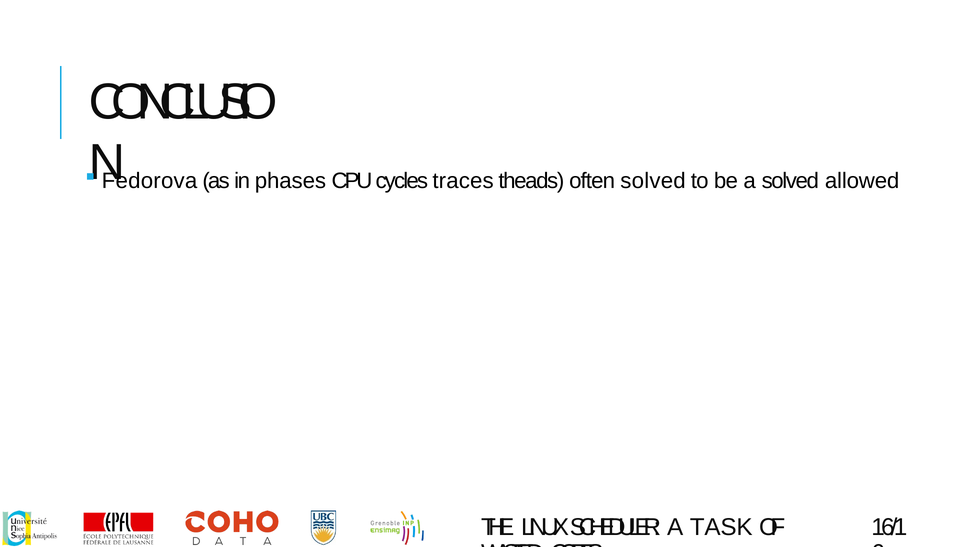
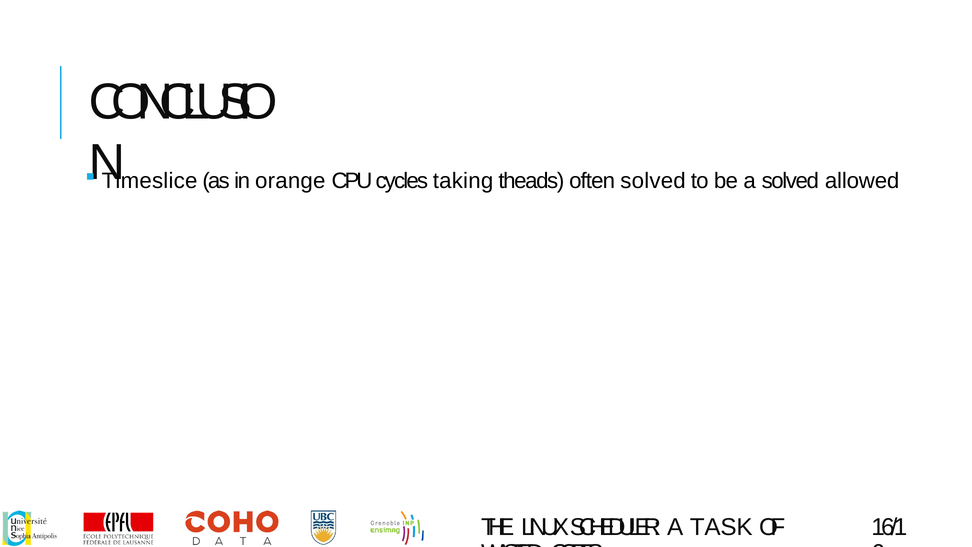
Fedorova: Fedorova -> Timeslice (150, 181)
phases: phases -> orange (290, 181)
traces: traces -> taking (463, 181)
